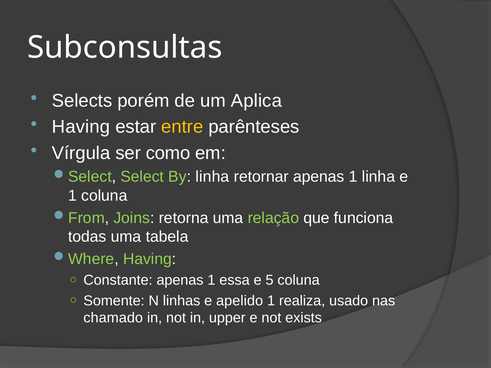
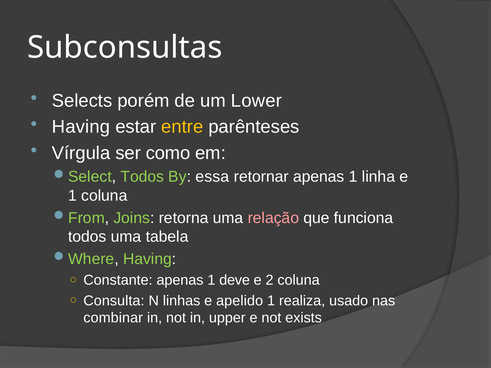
Aplica: Aplica -> Lower (256, 101)
Select: Select -> Todos (142, 177)
By linha: linha -> essa (212, 177)
relação colour: light green -> pink (273, 218)
todas: todas -> todos (87, 237)
essa: essa -> deve (235, 280)
5: 5 -> 2 (270, 280)
Somente: Somente -> Consulta (114, 301)
chamado: chamado -> combinar (113, 318)
